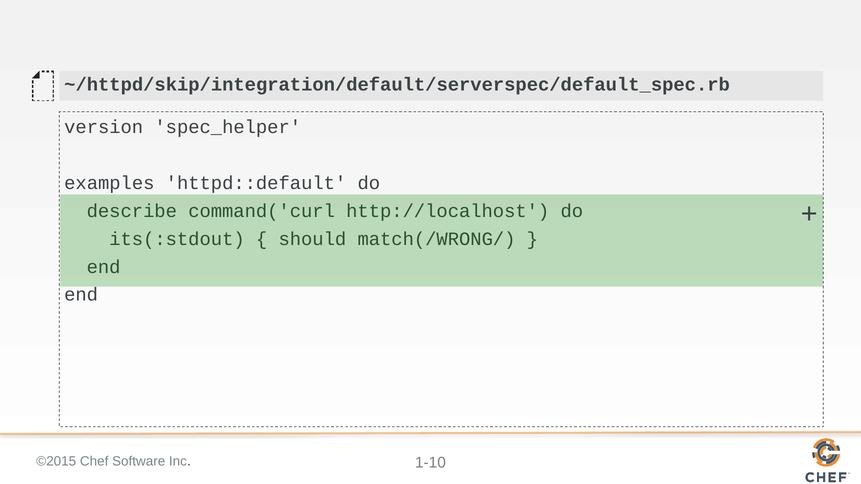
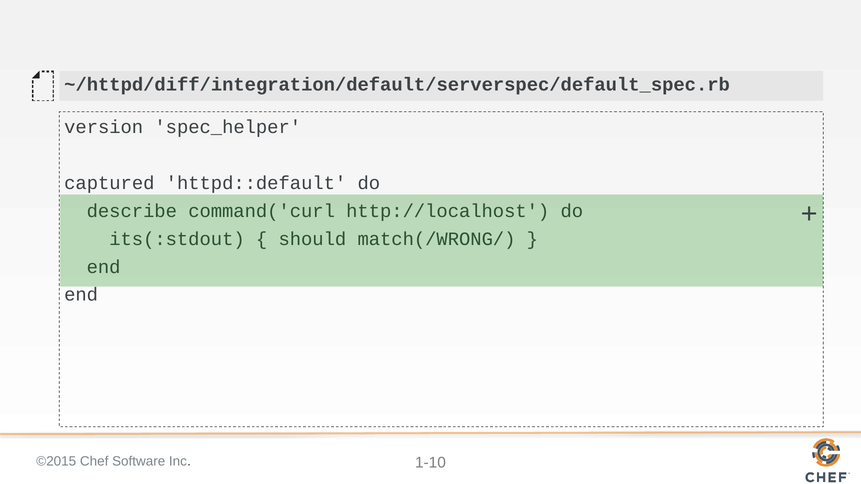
~/httpd/skip/integration/default/serverspec/default_spec.rb: ~/httpd/skip/integration/default/serverspec/default_spec.rb -> ~/httpd/diff/integration/default/serverspec/default_spec.rb (397, 85)
examples: examples -> captured (109, 183)
